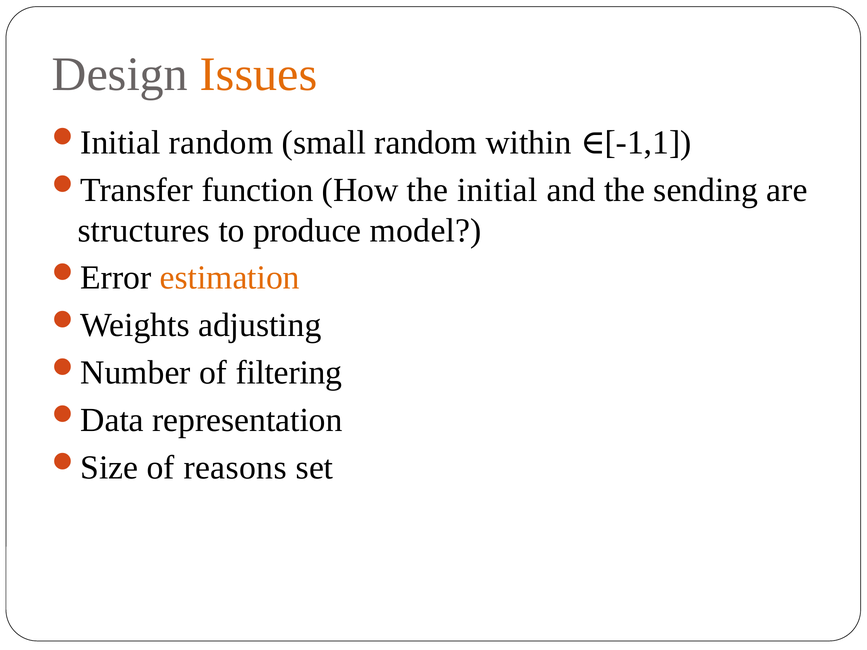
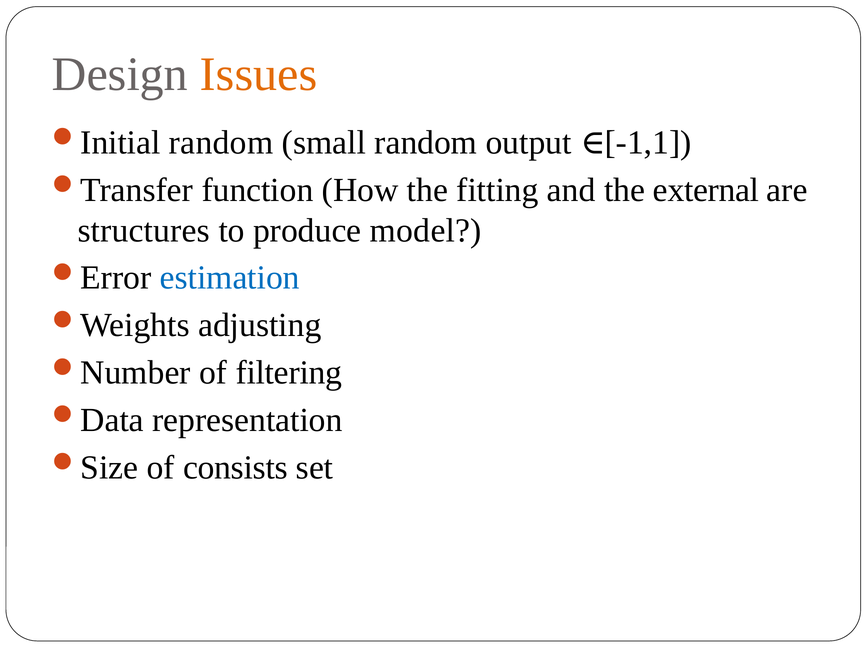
within: within -> output (529, 143)
initial: initial -> fitting (498, 190)
sending: sending -> external (706, 190)
estimation colour: orange -> blue (230, 278)
reasons: reasons -> consists (235, 468)
